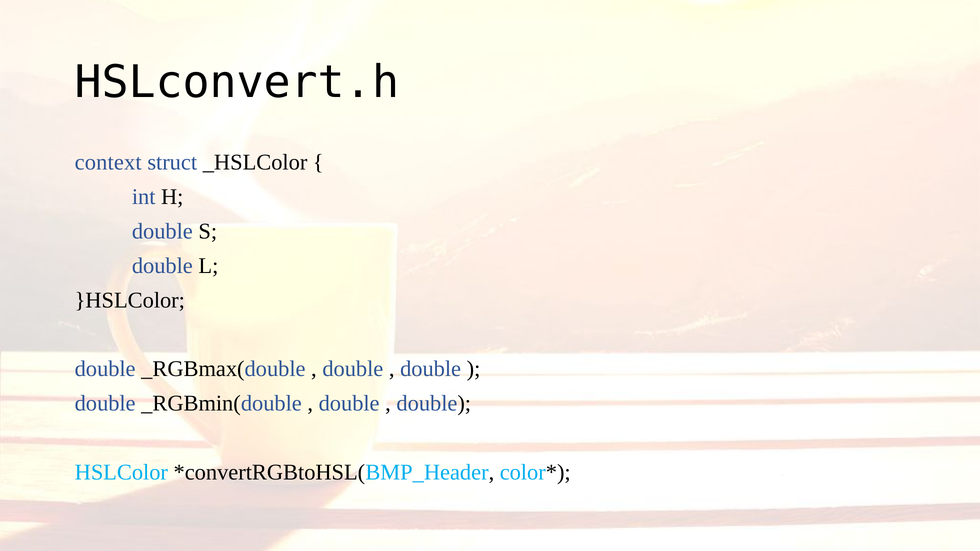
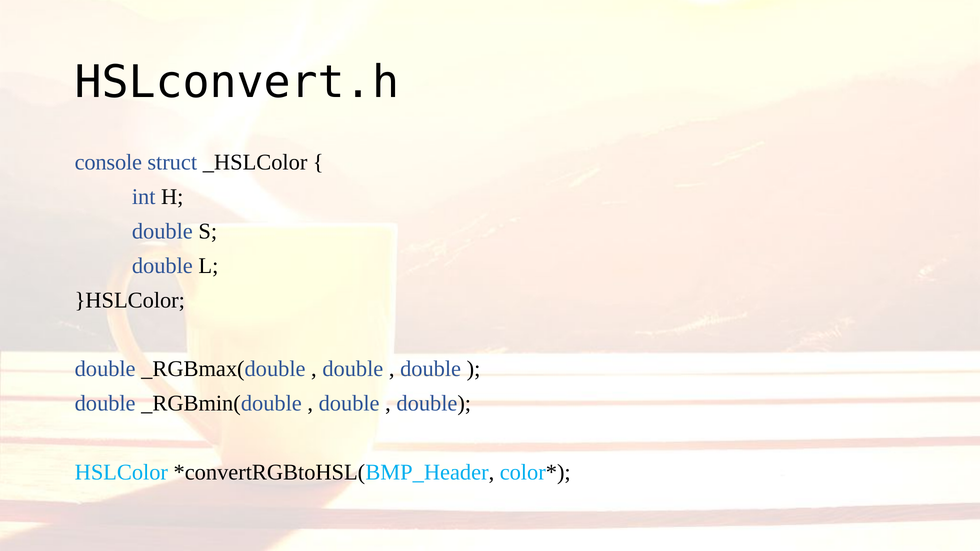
context: context -> console (108, 162)
